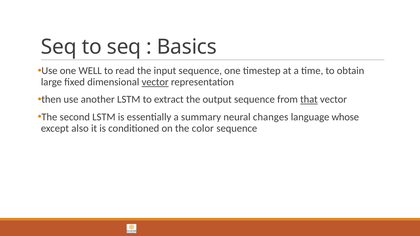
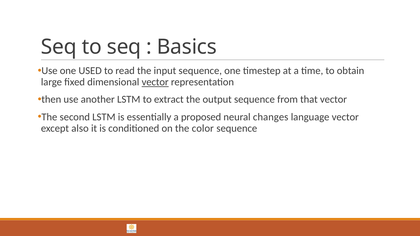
WELL: WELL -> USED (90, 71)
that underline: present -> none (309, 100)
summary: summary -> proposed (201, 117)
language whose: whose -> vector (345, 117)
